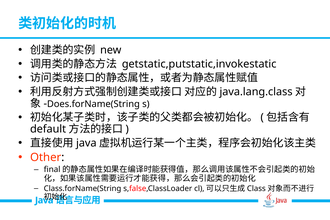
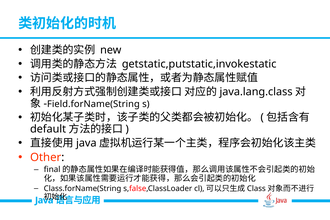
Does.forName(String: Does.forName(String -> Field.forName(String (93, 104)
